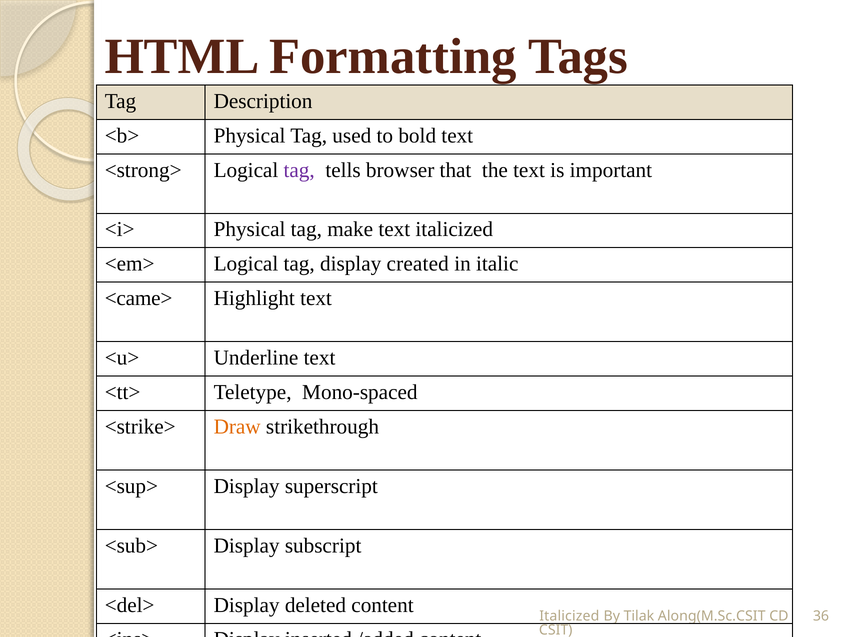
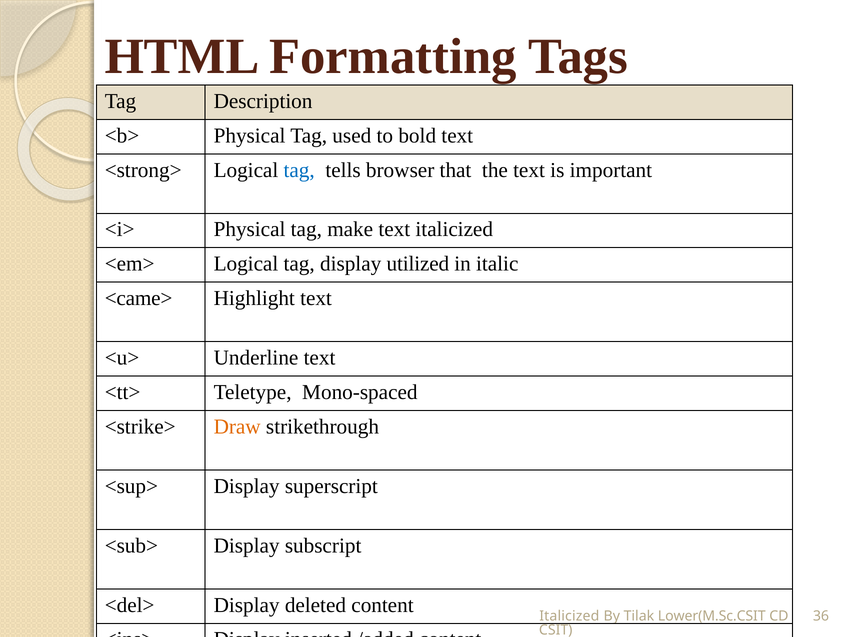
tag colour: purple -> blue (299, 170)
created: created -> utilized (418, 264)
Along(M.Sc.CSIT: Along(M.Sc.CSIT -> Lower(M.Sc.CSIT (712, 616)
